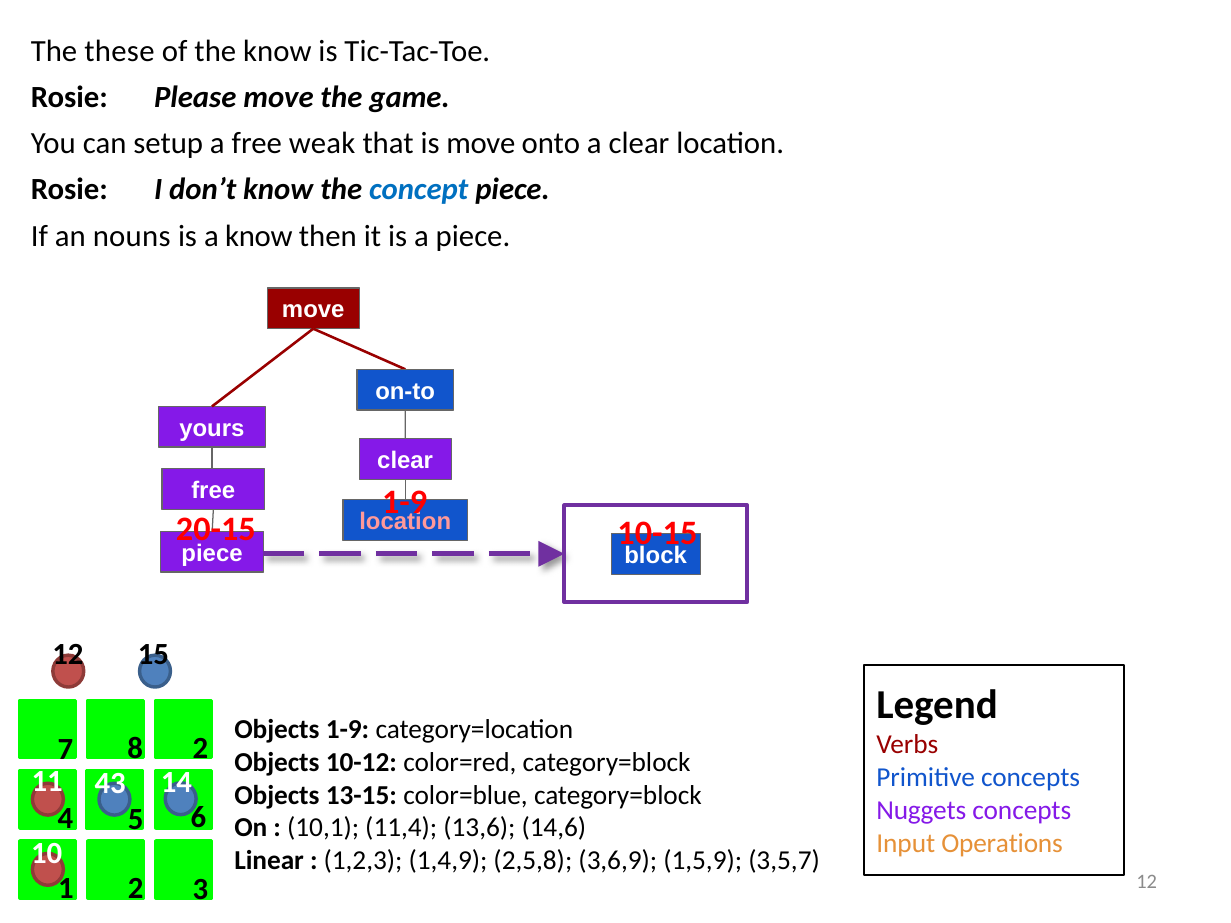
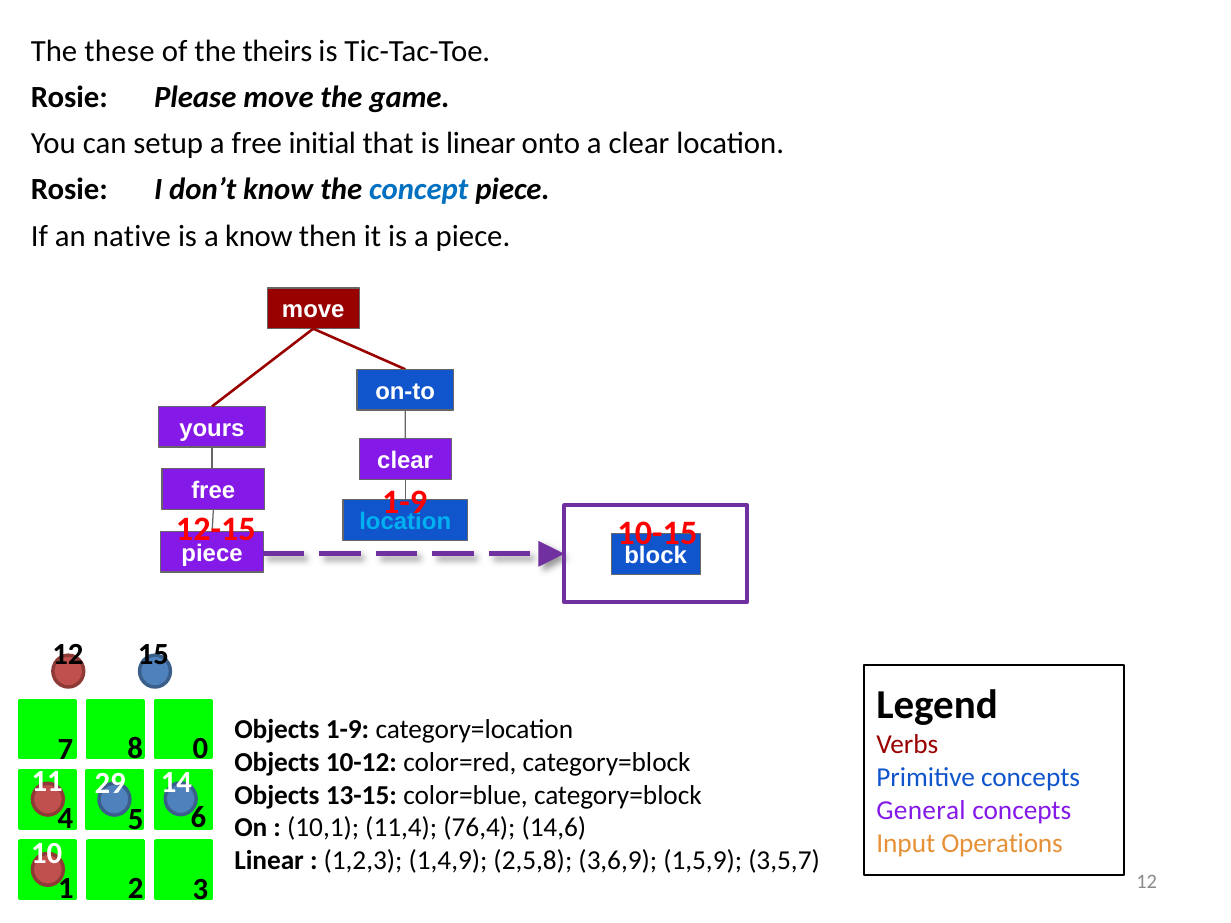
the know: know -> theirs (277, 51)
weak: weak -> initial (322, 144)
is move: move -> linear (481, 144)
nouns: nouns -> native (132, 236)
location colour: pink -> light blue (405, 522)
20-15: 20-15 -> 12-15 (216, 529)
8 2: 2 -> 0 (200, 748)
43: 43 -> 29 (110, 783)
Nuggets: Nuggets -> General (921, 810)
13,6: 13,6 -> 76,4 (479, 828)
